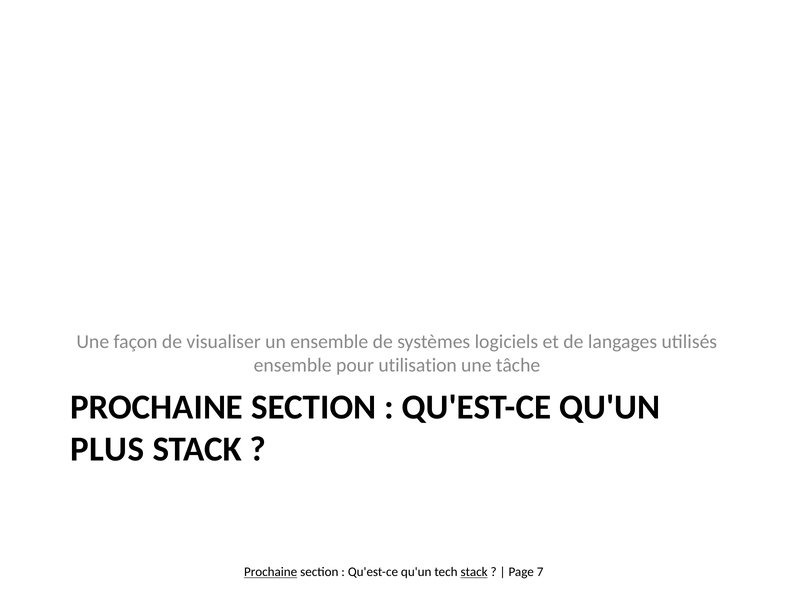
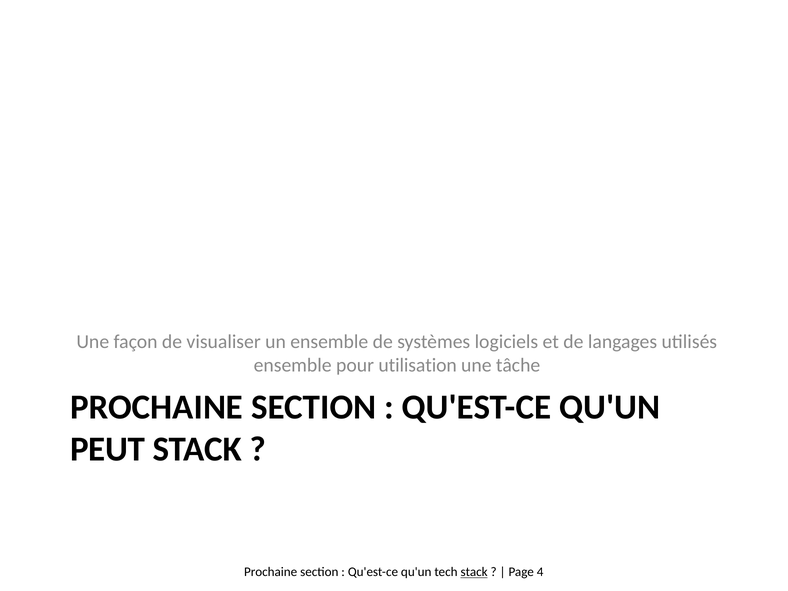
PLUS: PLUS -> PEUT (108, 449)
Prochaine underline: present -> none (271, 572)
7: 7 -> 4 (540, 572)
